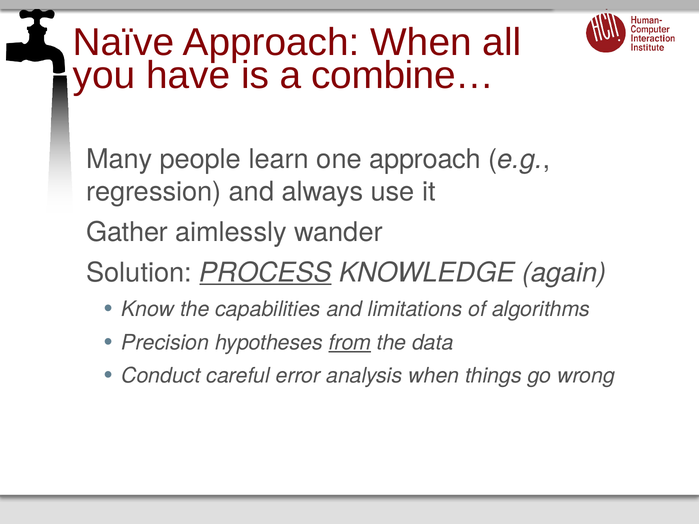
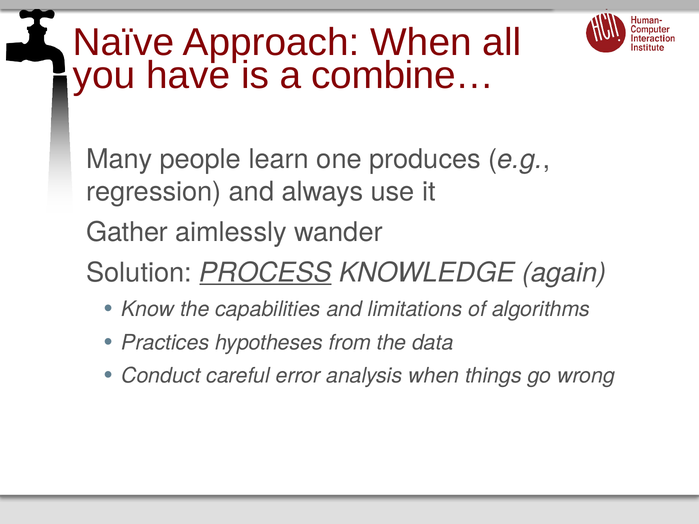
one approach: approach -> produces (425, 159)
Precision: Precision -> Practices (165, 343)
from underline: present -> none (350, 343)
